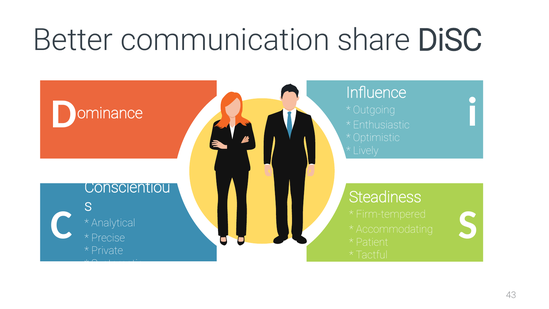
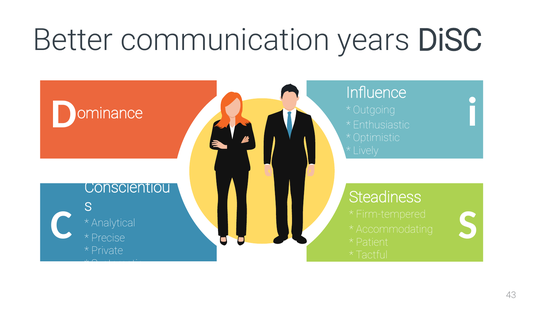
share: share -> years (374, 40)
